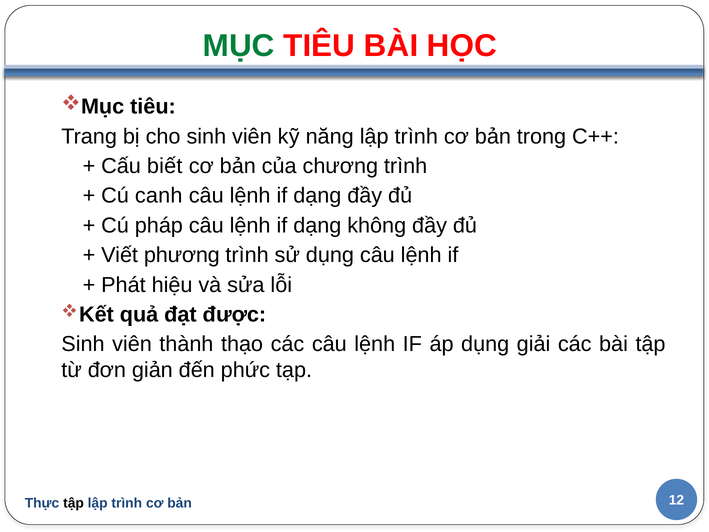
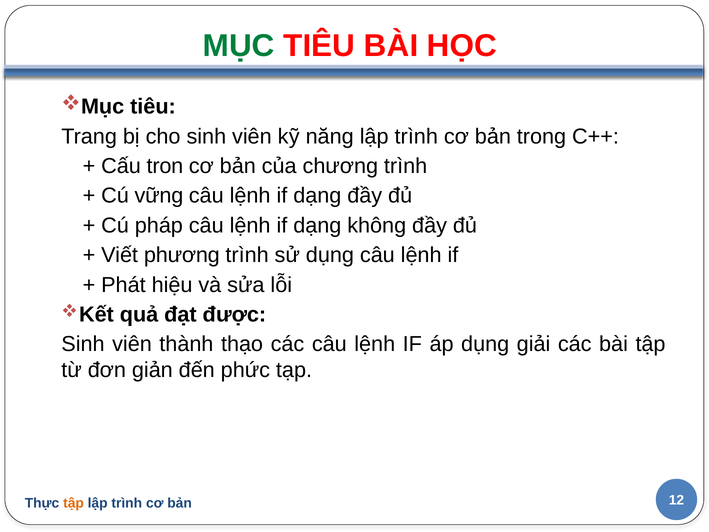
biết: biết -> tron (165, 166)
canh: canh -> vững (159, 196)
tập colour: black -> orange (74, 503)
